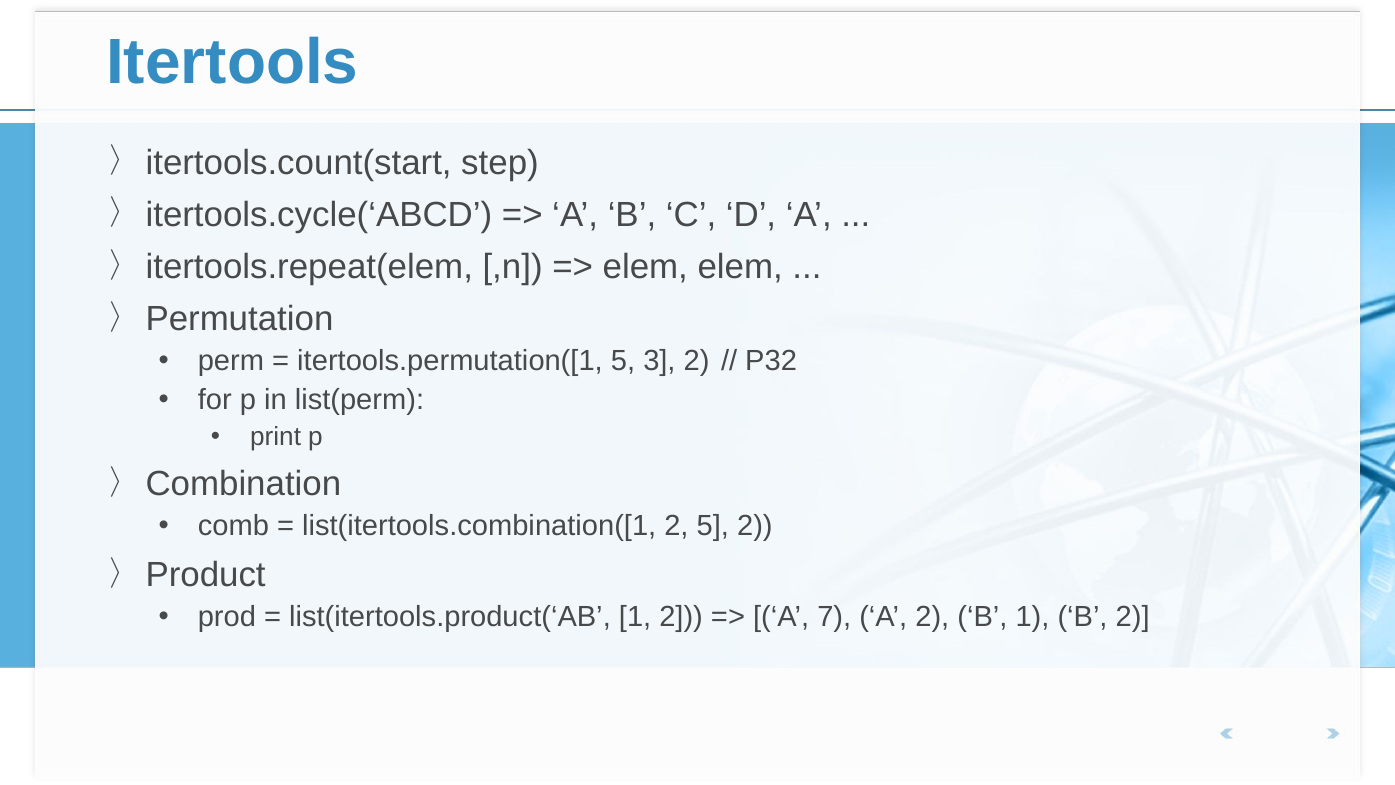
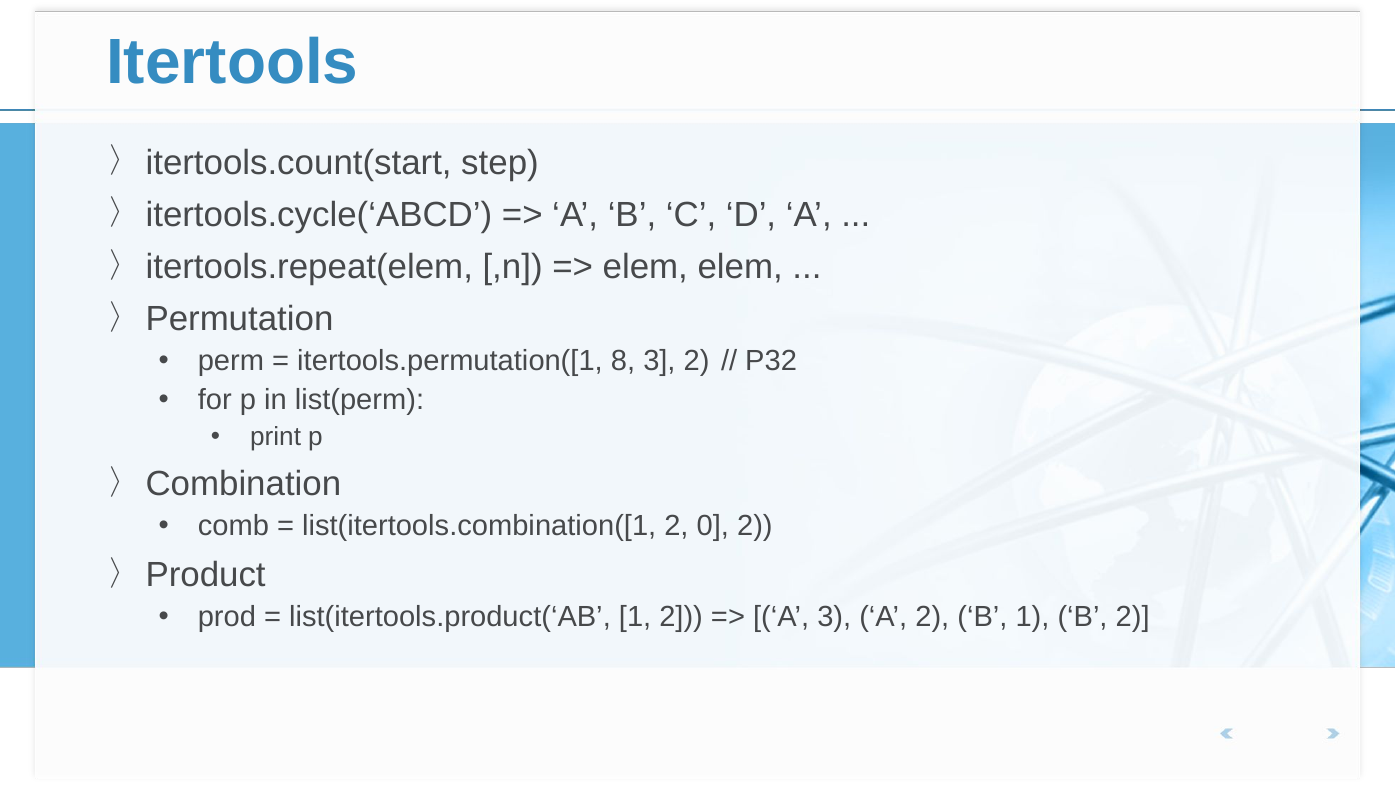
itertools.permutation([1 5: 5 -> 8 (623, 361)
2 5: 5 -> 0 (713, 526)
A 7: 7 -> 3 (834, 617)
